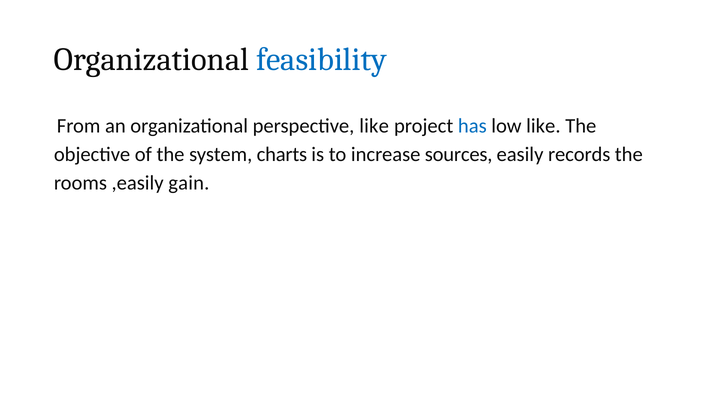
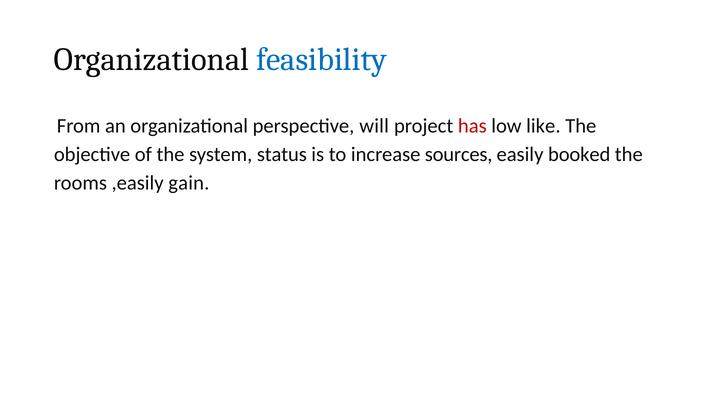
perspective like: like -> will (374, 126)
has colour: blue -> red (472, 126)
charts: charts -> status (282, 154)
records: records -> booked (579, 154)
